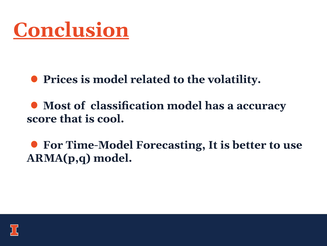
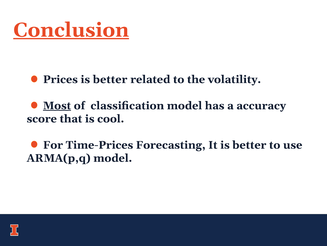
Prices is model: model -> better (110, 79)
Most underline: none -> present (57, 105)
Time-Model: Time-Model -> Time-Prices (99, 145)
